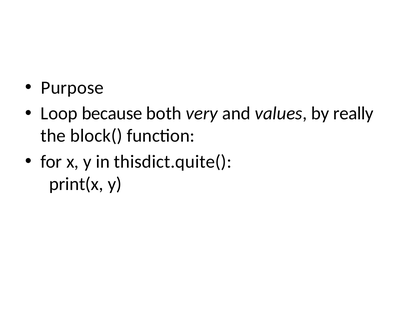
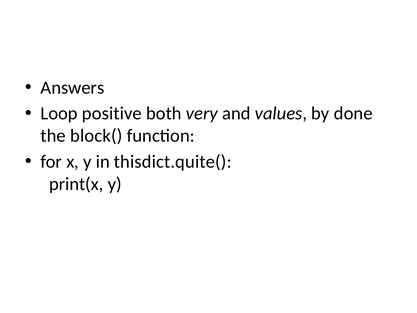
Purpose: Purpose -> Answers (72, 87)
because: because -> positive (112, 113)
really: really -> done (353, 113)
